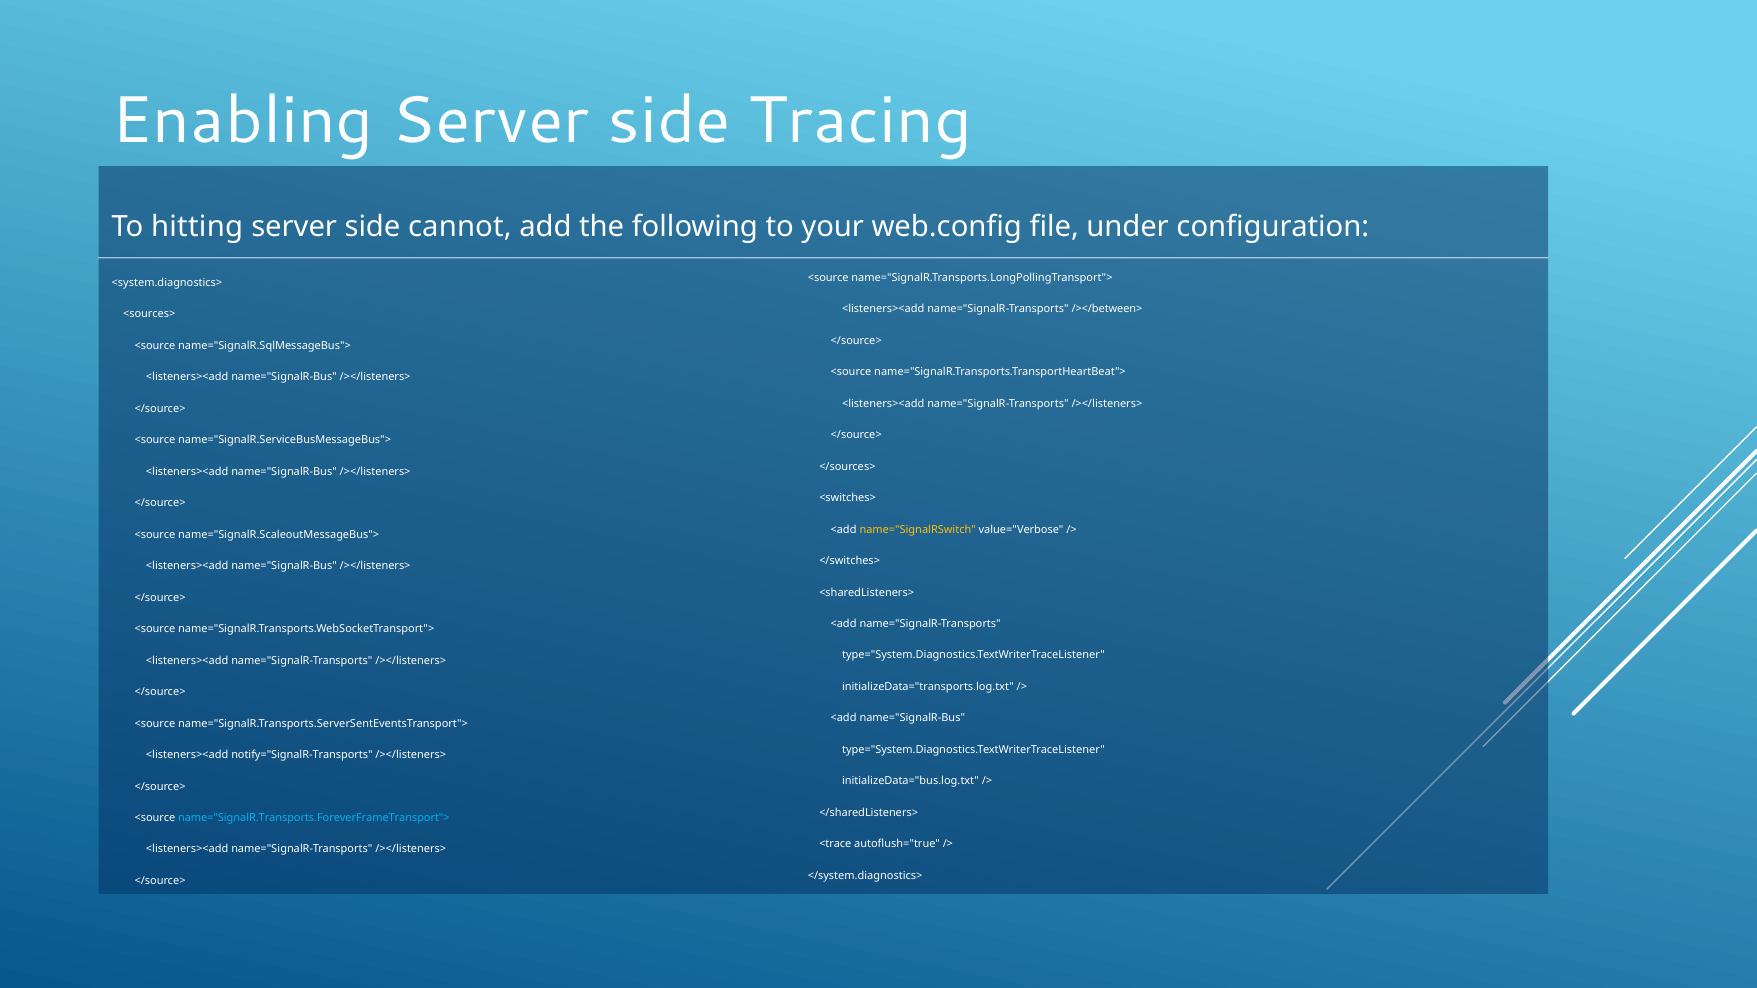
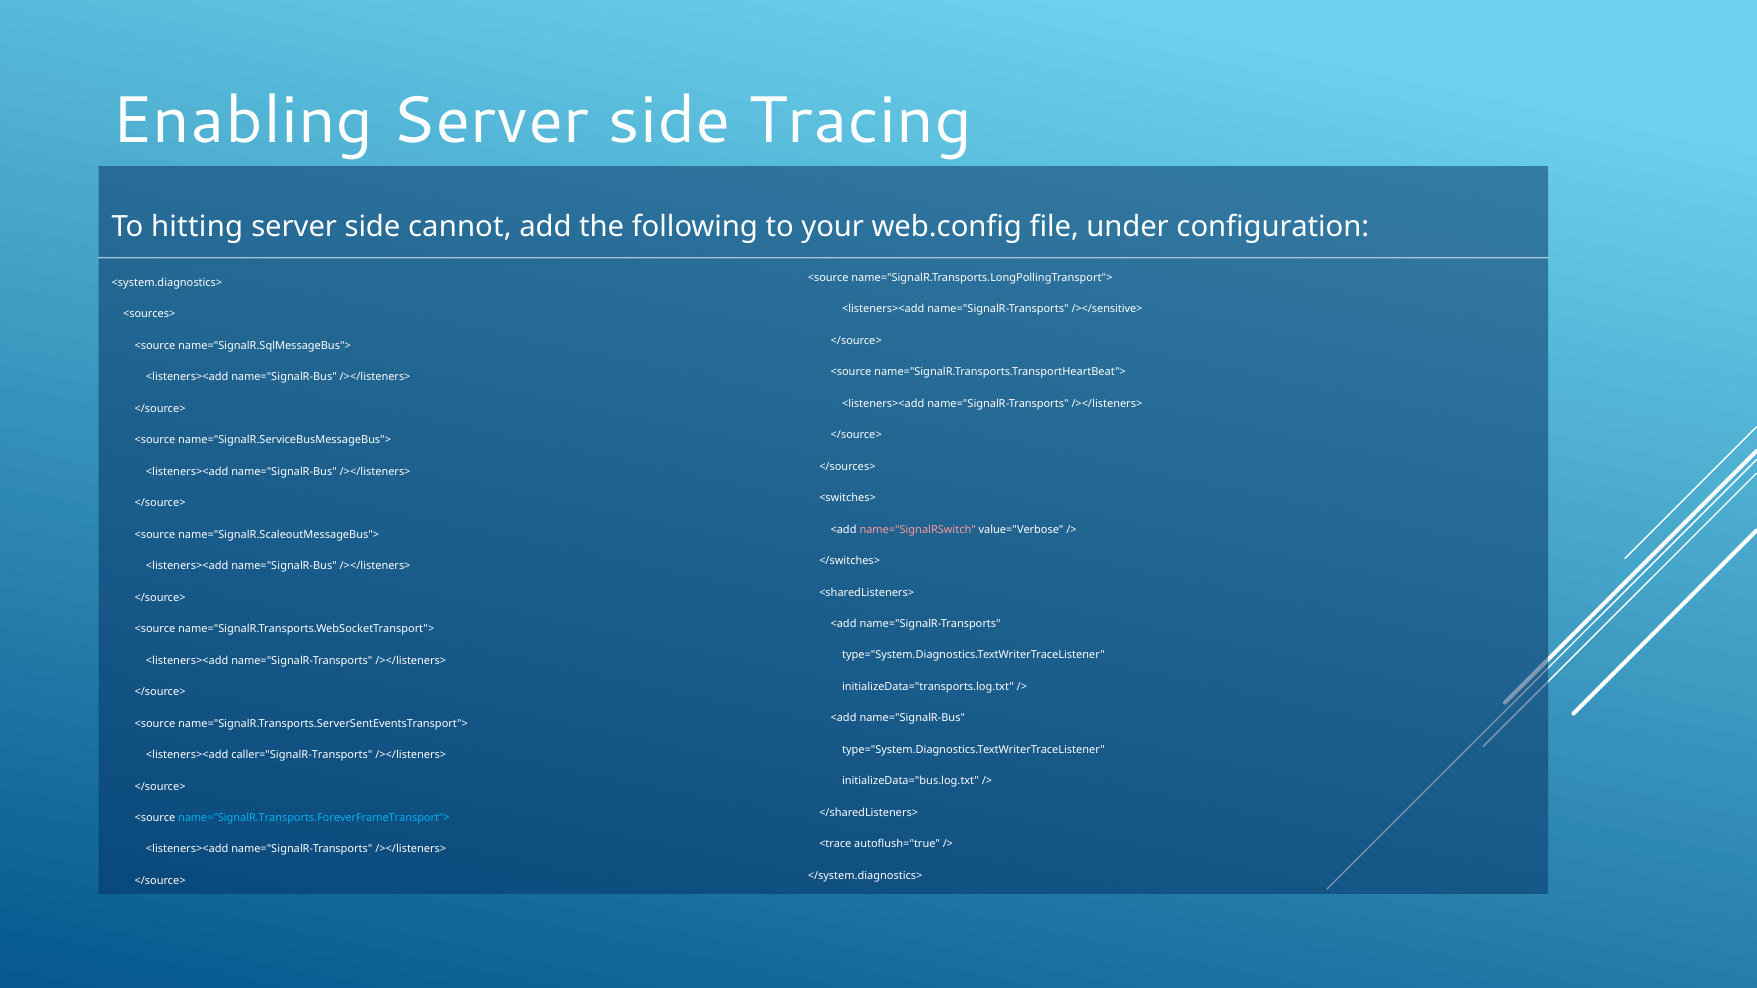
/></between>: /></between> -> /></sensitive> (1107, 309)
name="SignalRSwitch colour: yellow -> pink (918, 530)
notify="SignalR-Transports: notify="SignalR-Transports -> caller="SignalR-Transports (302, 755)
